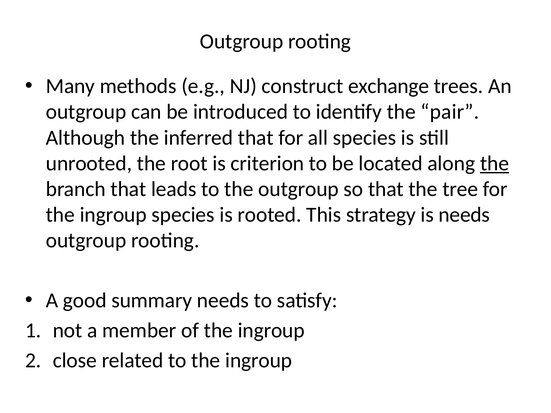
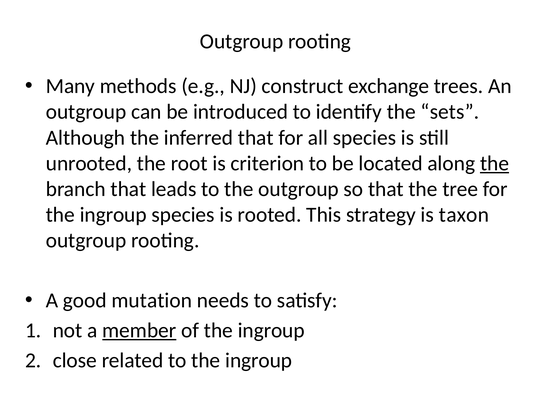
pair: pair -> sets (450, 112)
is needs: needs -> taxon (464, 215)
summary: summary -> mutation (152, 301)
member underline: none -> present (139, 331)
